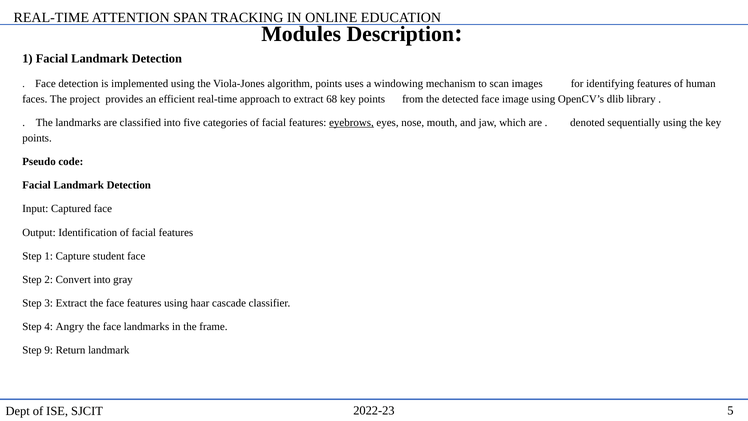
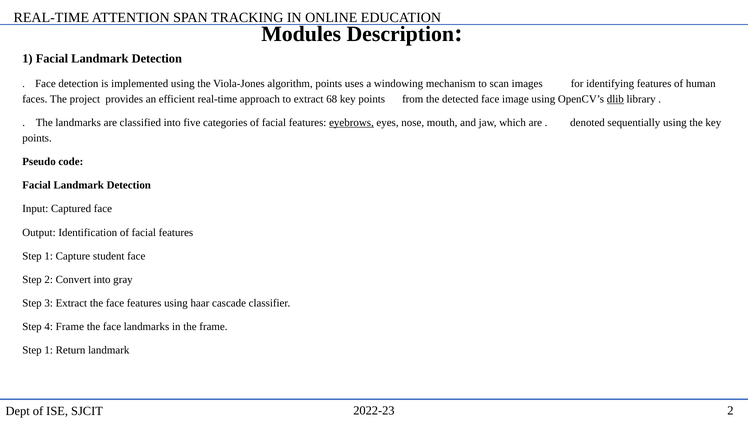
dlib underline: none -> present (615, 99)
4 Angry: Angry -> Frame (70, 326)
9: 9 -> 1 (49, 350)
2022-23 5: 5 -> 2 (730, 410)
